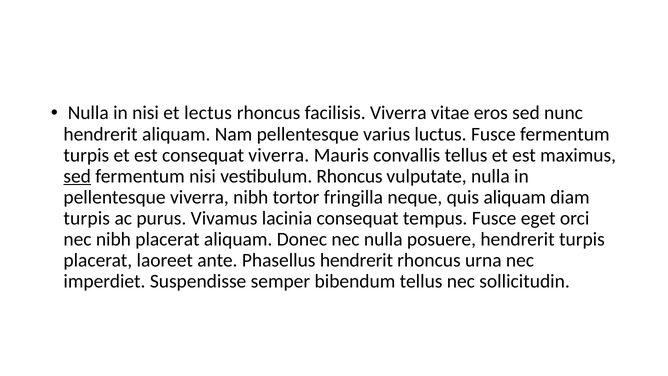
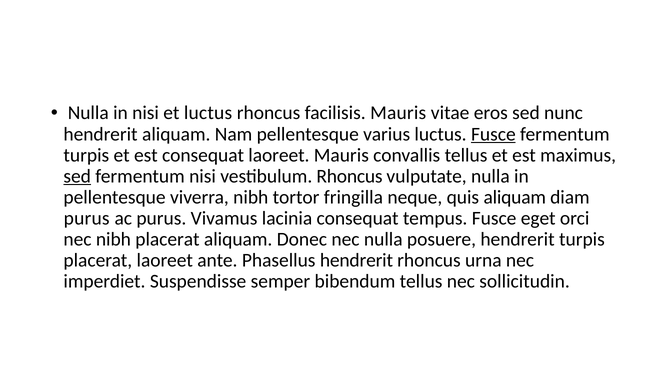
et lectus: lectus -> luctus (208, 113)
facilisis Viverra: Viverra -> Mauris (398, 113)
Fusce underline: none -> present (493, 134)
consequat viverra: viverra -> laoreet (279, 155)
turpis: turpis -> purus (87, 218)
